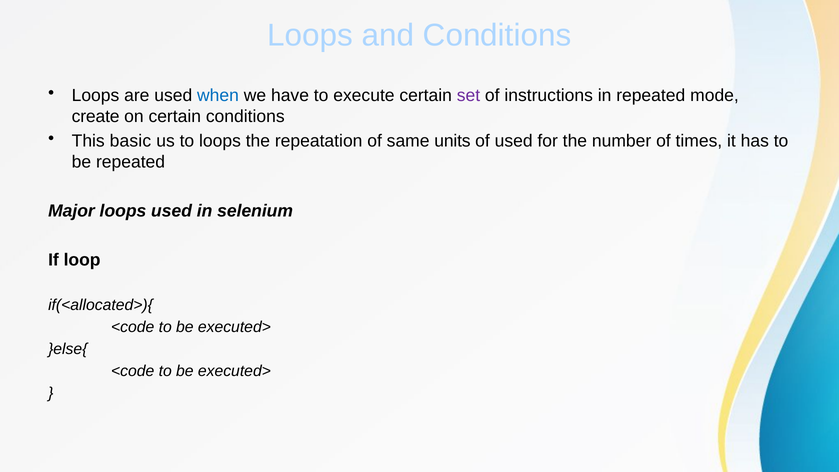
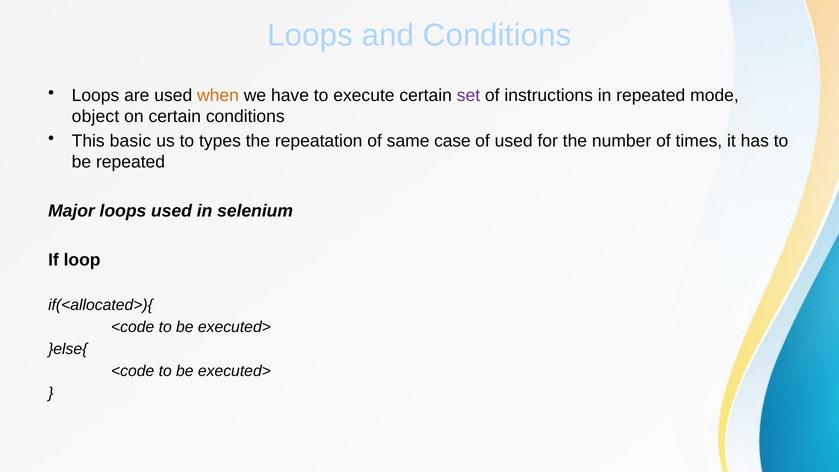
when colour: blue -> orange (218, 96)
create: create -> object (95, 117)
to loops: loops -> types (220, 141)
units: units -> case (452, 141)
